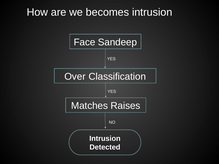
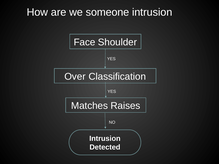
becomes: becomes -> someone (107, 12)
Sandeep: Sandeep -> Shoulder (117, 42)
